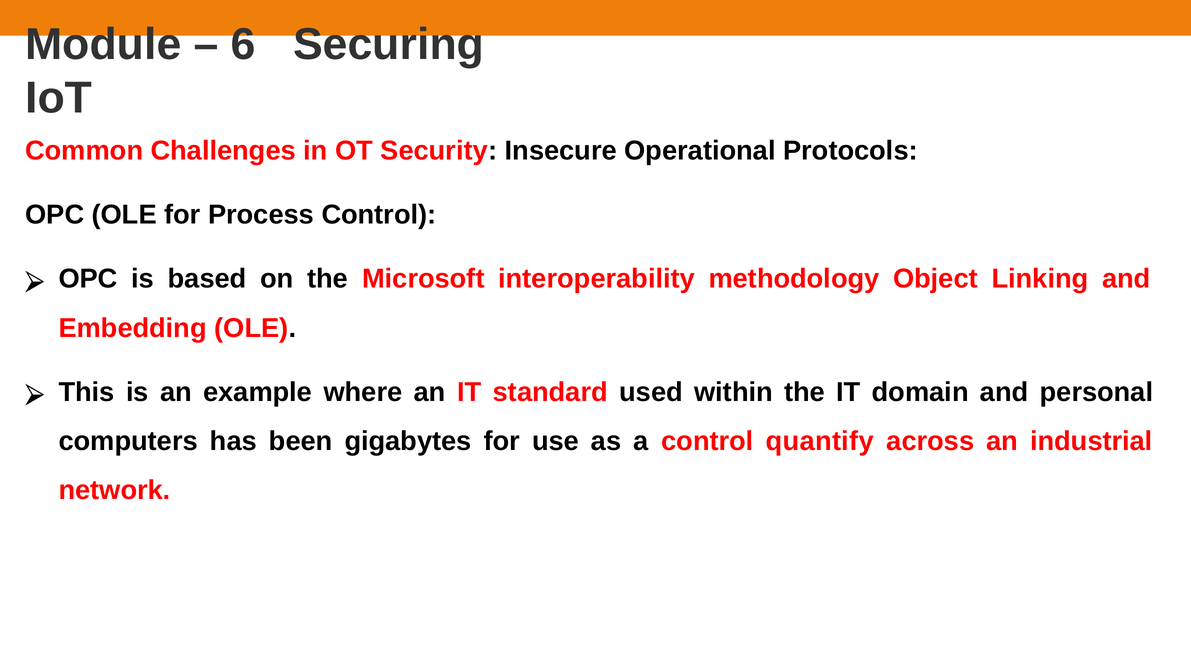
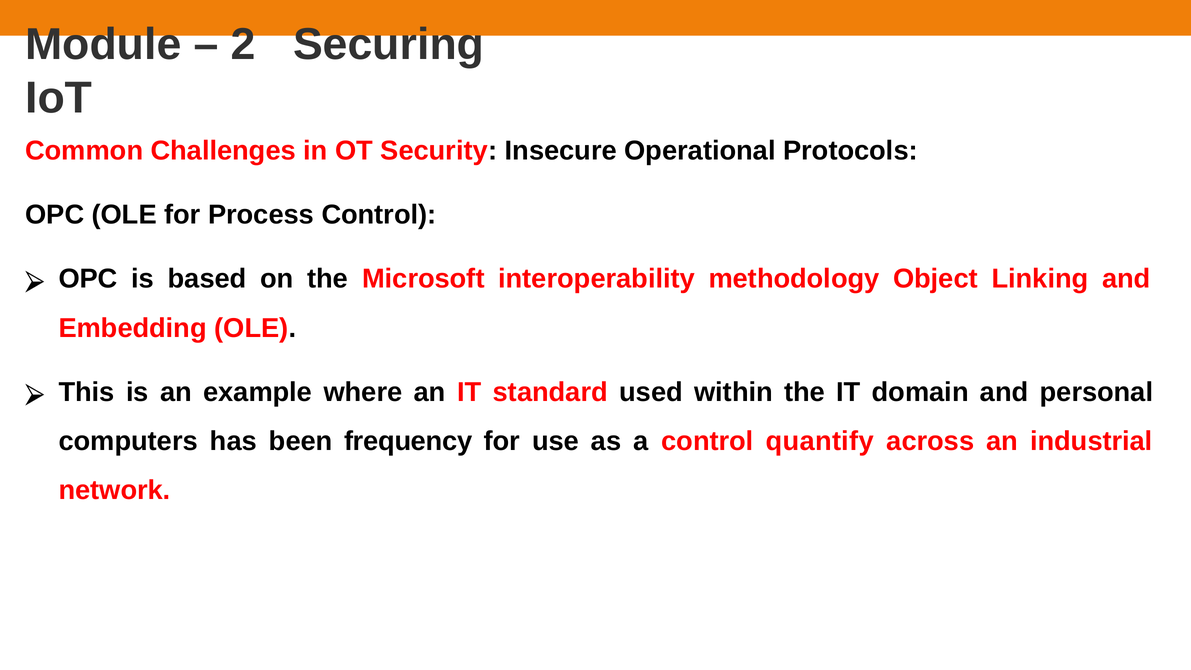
6: 6 -> 2 (243, 44)
gigabytes: gigabytes -> frequency (408, 441)
